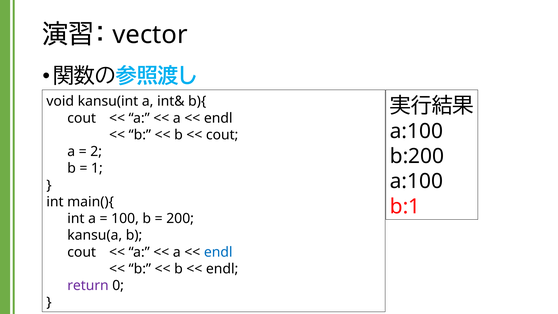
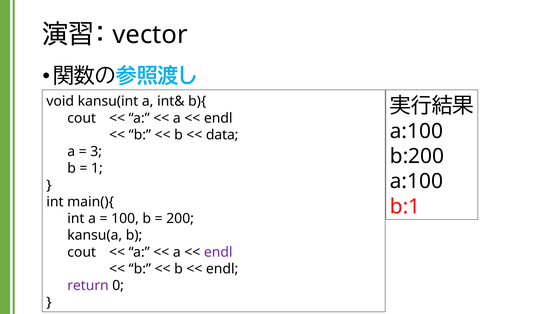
cout: cout -> data (222, 135)
2: 2 -> 3 (96, 152)
endl colour: blue -> purple (218, 252)
